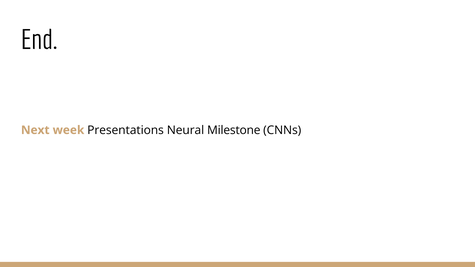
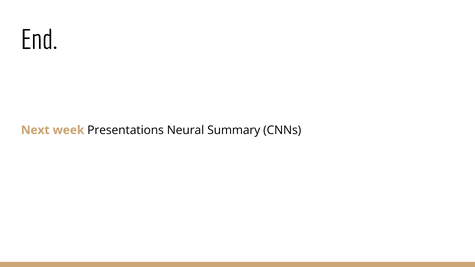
Milestone: Milestone -> Summary (234, 130)
